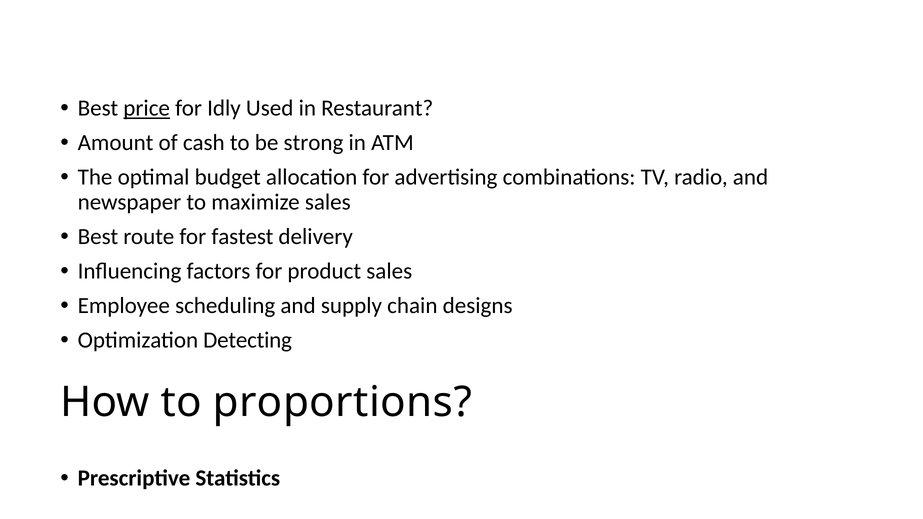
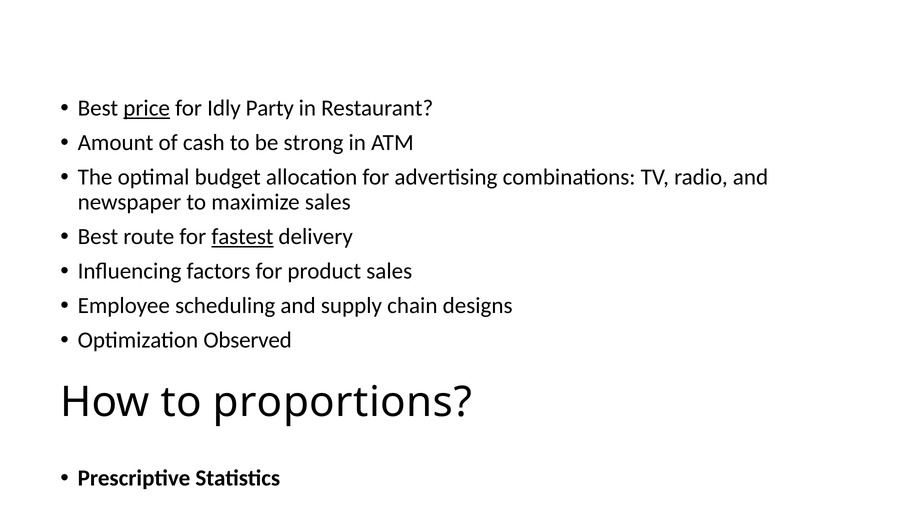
Used: Used -> Party (270, 108)
fastest underline: none -> present (242, 237)
Detecting: Detecting -> Observed (248, 340)
